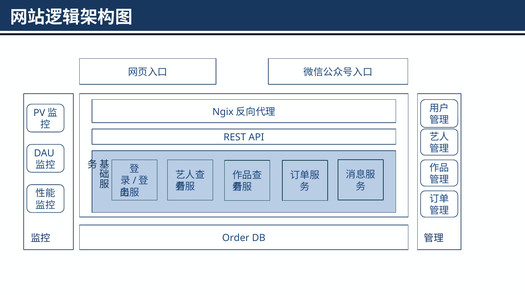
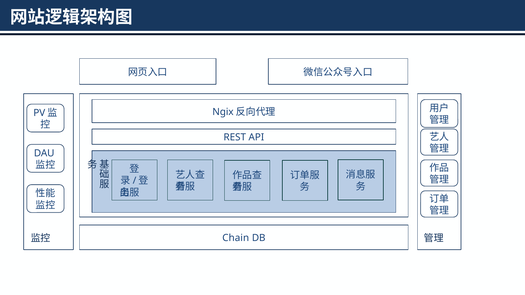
Order: Order -> Chain (236, 238)
